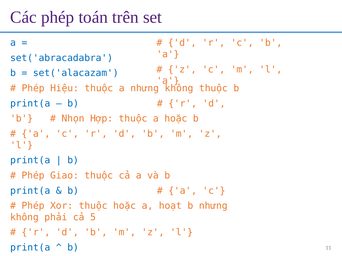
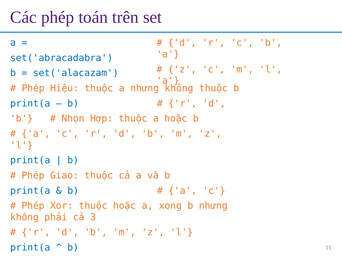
hoạt: hoạt -> xong (170, 206)
5: 5 -> 3 (93, 218)
